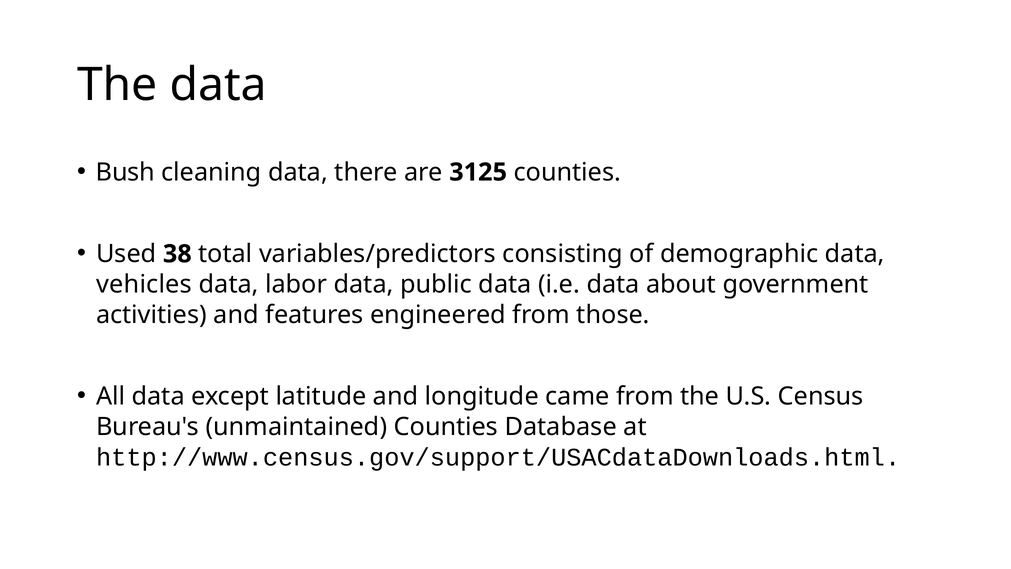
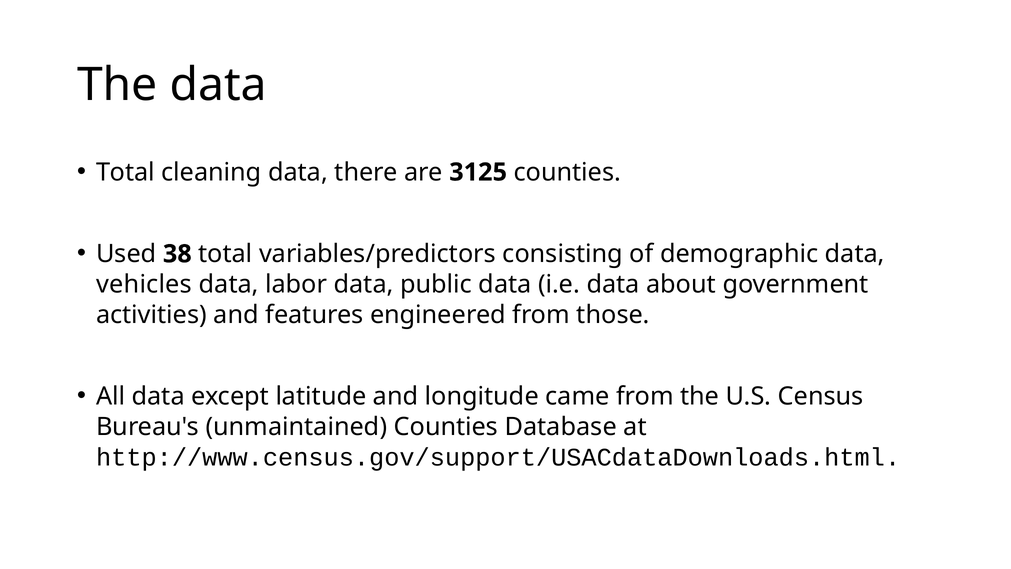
Bush: Bush -> Total (125, 172)
